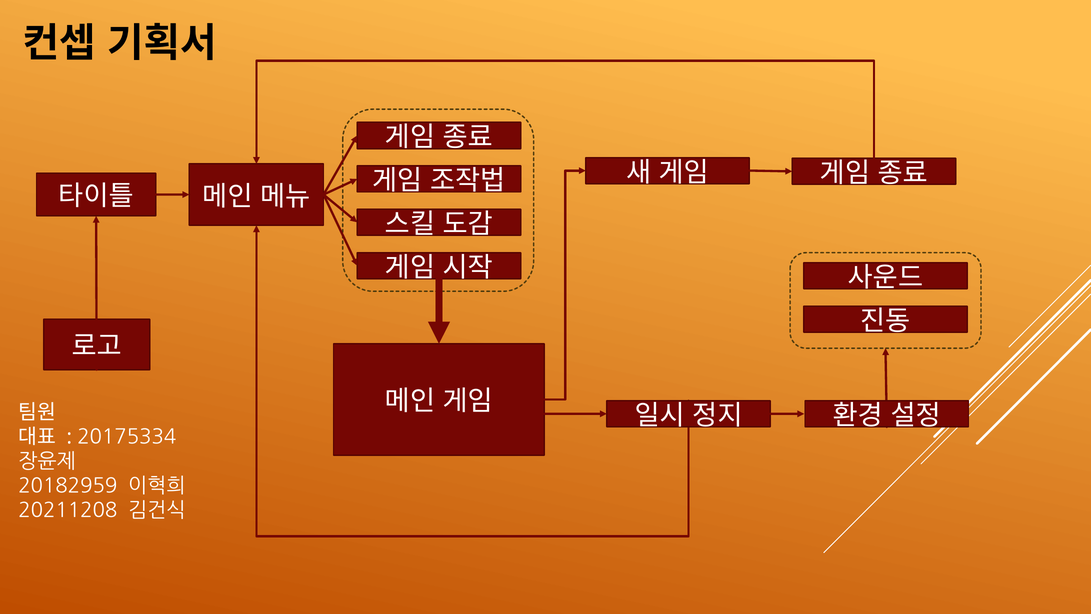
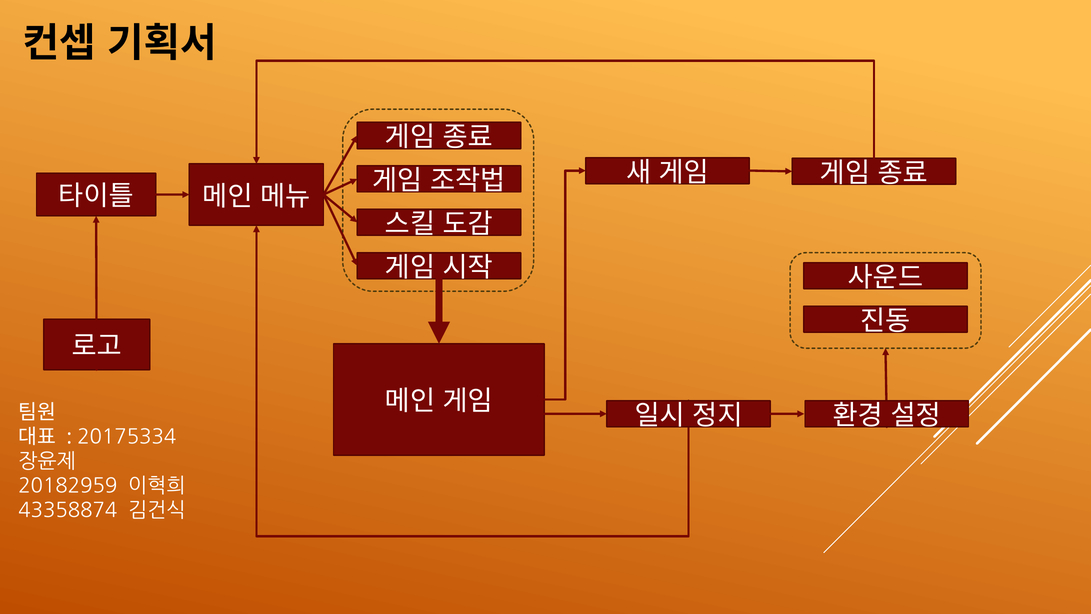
20211208: 20211208 -> 43358874 (68, 510)
